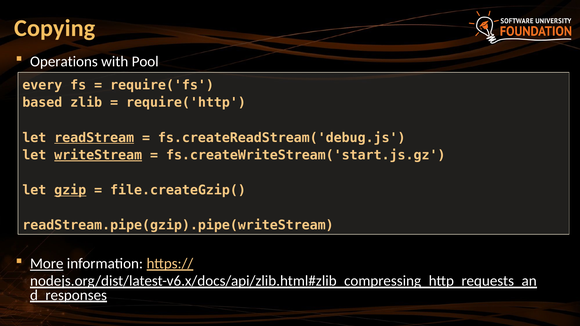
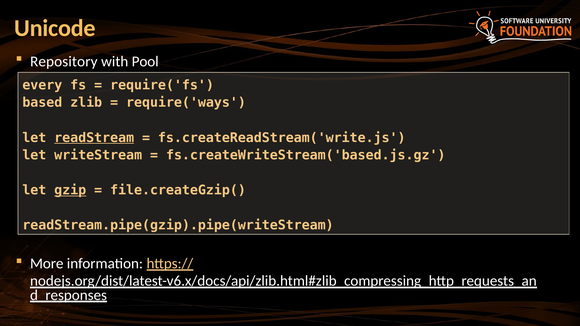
Copying: Copying -> Unicode (55, 28)
Operations: Operations -> Repository (64, 62)
require('http: require('http -> require('ways (186, 103)
fs.createReadStream('debug.js: fs.createReadStream('debug.js -> fs.createReadStream('write.js (282, 138)
writeStream underline: present -> none (98, 155)
fs.createWriteStream('start.js.gz: fs.createWriteStream('start.js.gz -> fs.createWriteStream('based.js.gz (306, 155)
More underline: present -> none (47, 264)
